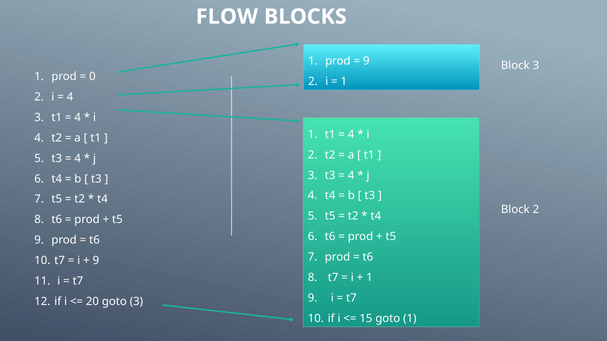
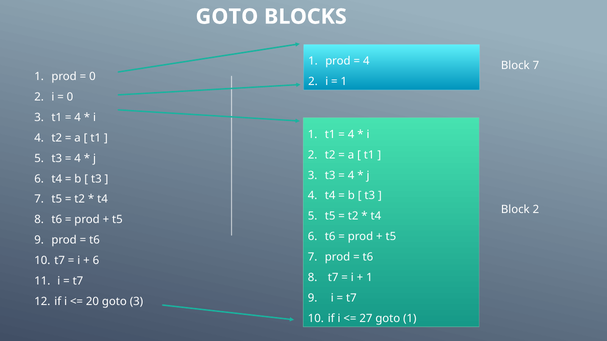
FLOW: FLOW -> GOTO (227, 17)
9: 9 -> 4 (366, 61)
Block 3: 3 -> 7 (536, 65)
4: 4 -> 0 (70, 97)
9: 9 -> 6 (96, 261)
15: 15 -> 27 (366, 319)
